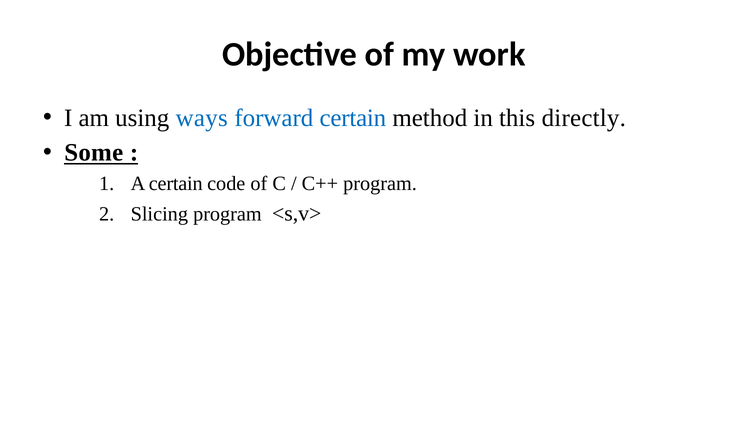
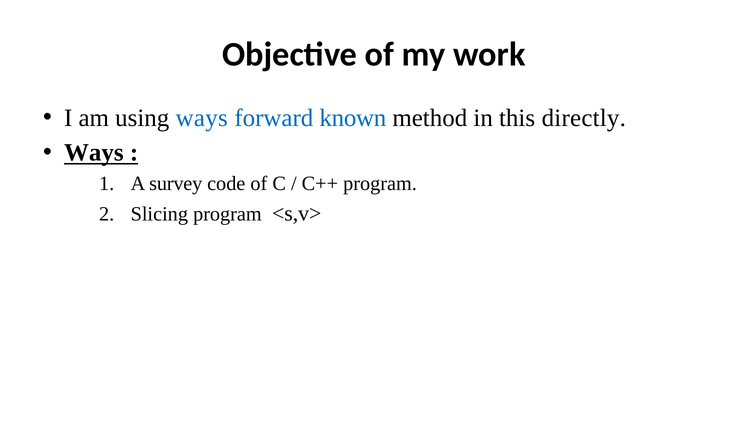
forward certain: certain -> known (353, 118)
Some: Some -> Ways (94, 153)
A certain: certain -> survey (176, 184)
